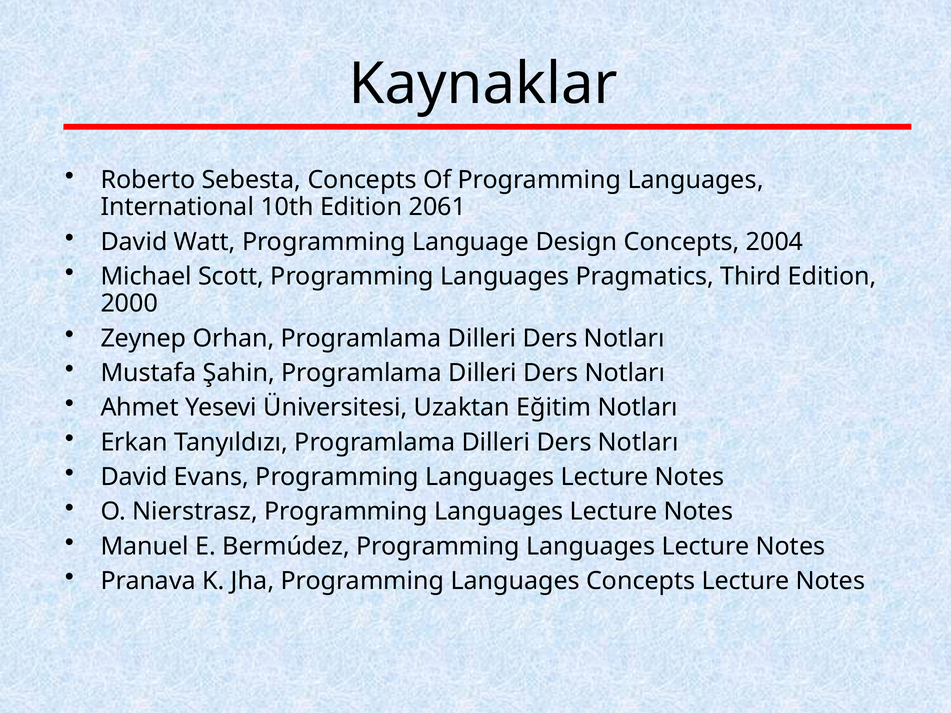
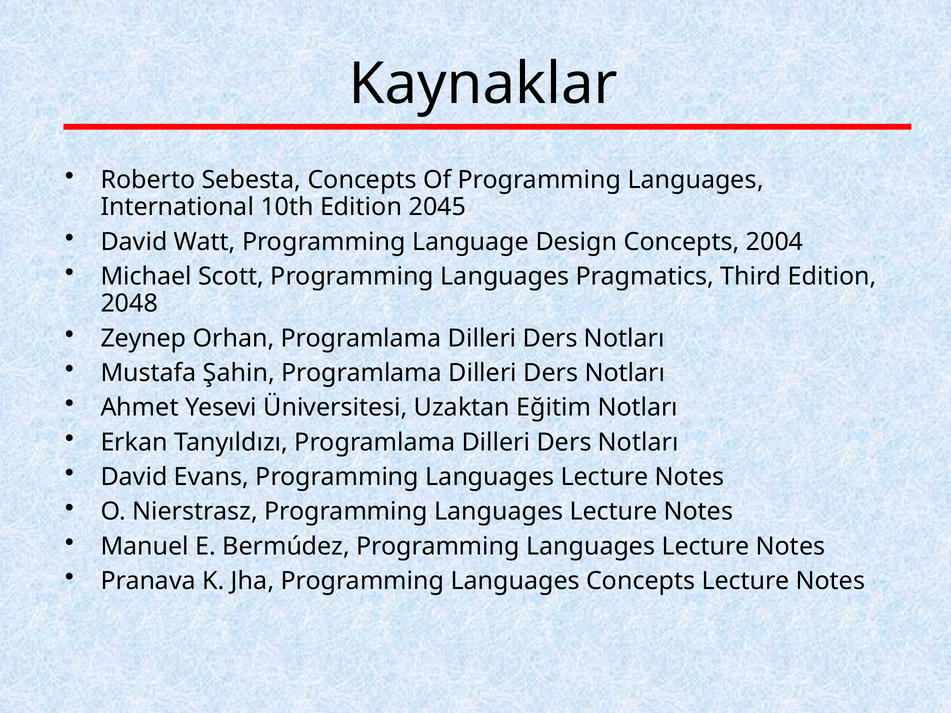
2061: 2061 -> 2045 (437, 207)
2000: 2000 -> 2048 (129, 304)
